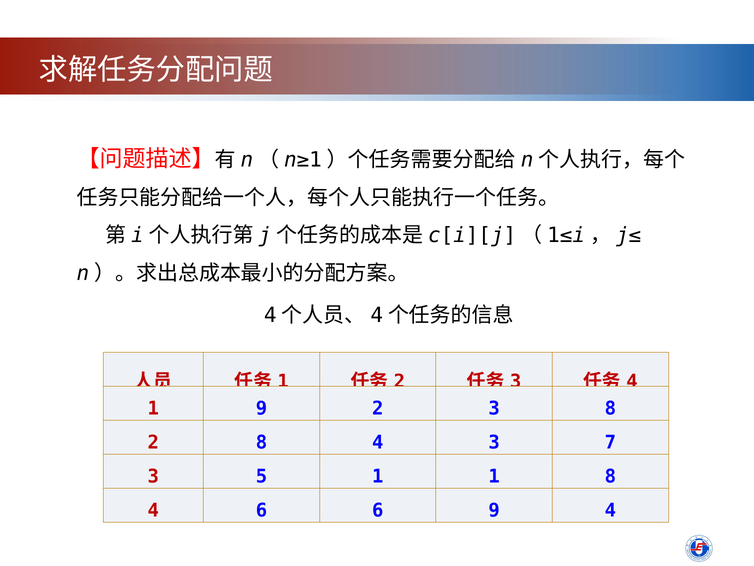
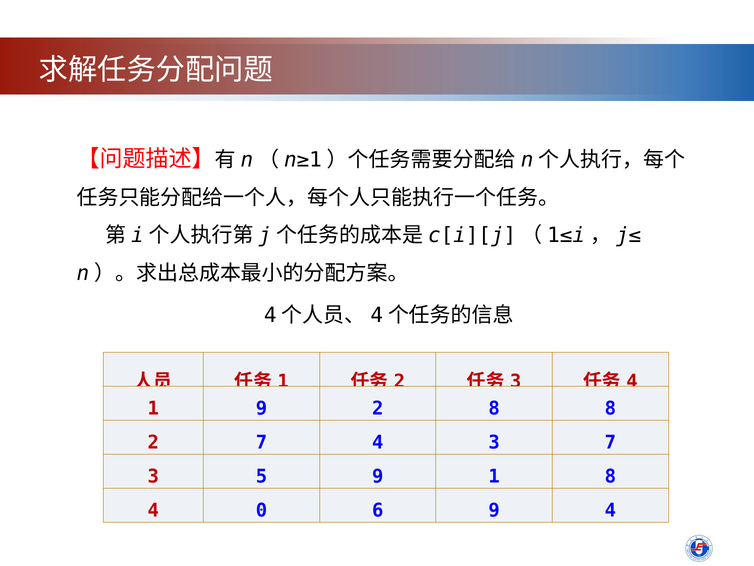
2 3: 3 -> 8 (494, 408)
2 8: 8 -> 7 (261, 442)
5 1: 1 -> 9 (378, 476)
4 6: 6 -> 0 (261, 510)
